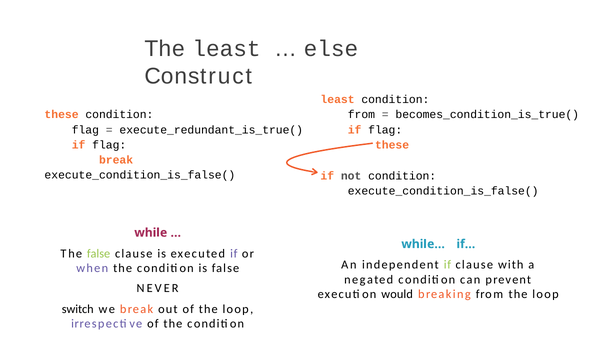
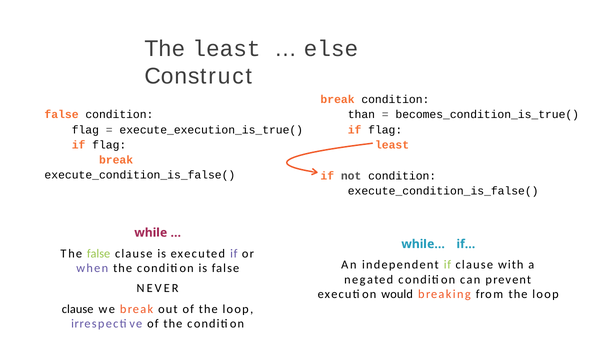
least: least -> break (338, 99)
these: these -> false (62, 115)
from: from -> than (361, 115)
execute_redundant_is_true(: execute_redundant_is_true( -> execute_execution_is_true( (211, 130)
these: these -> least (392, 145)
switch: switch -> clause (78, 309)
